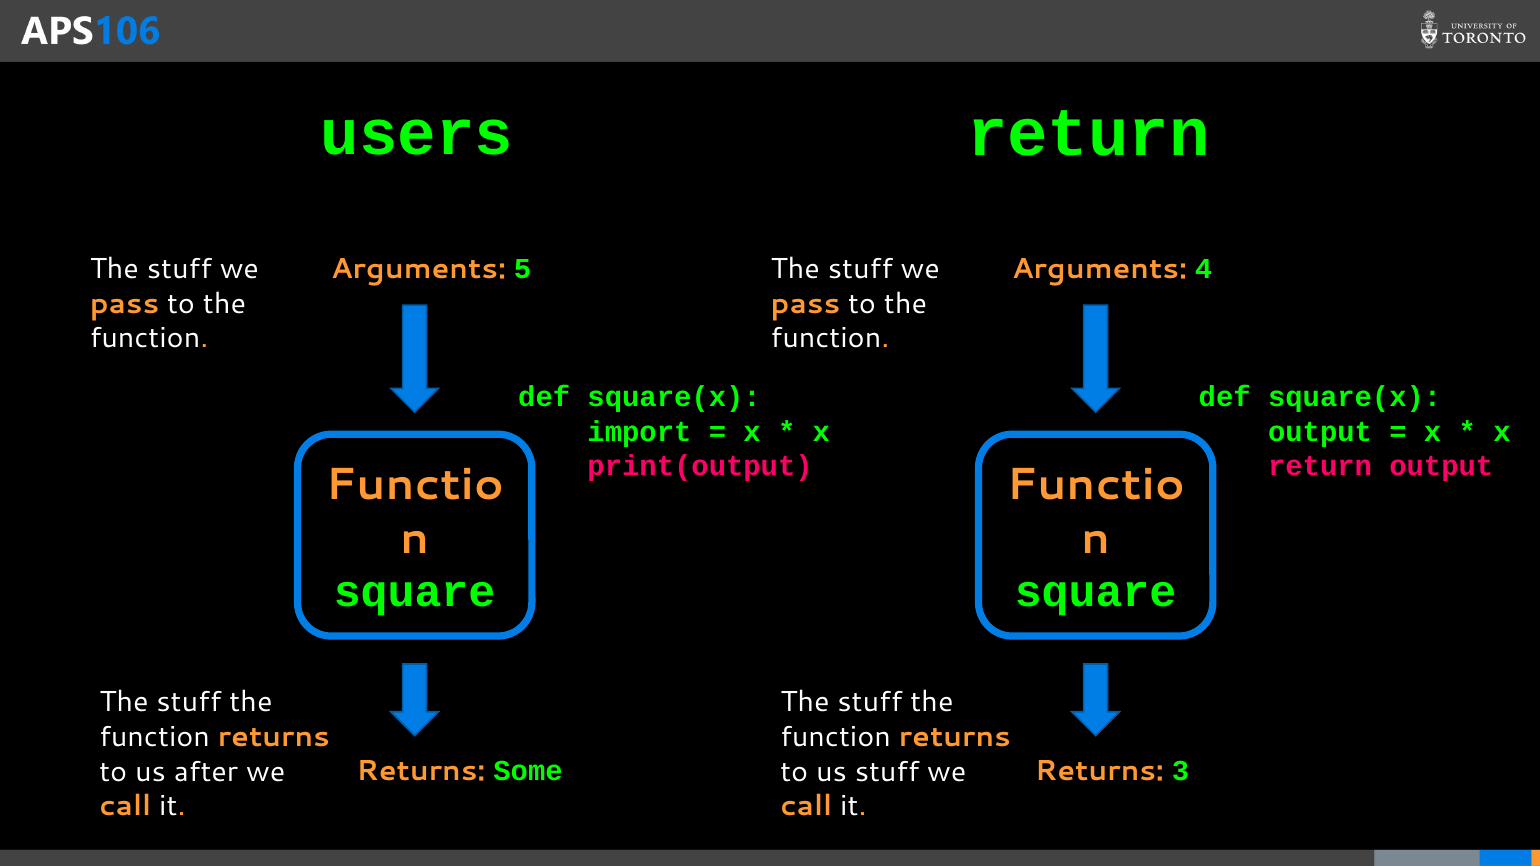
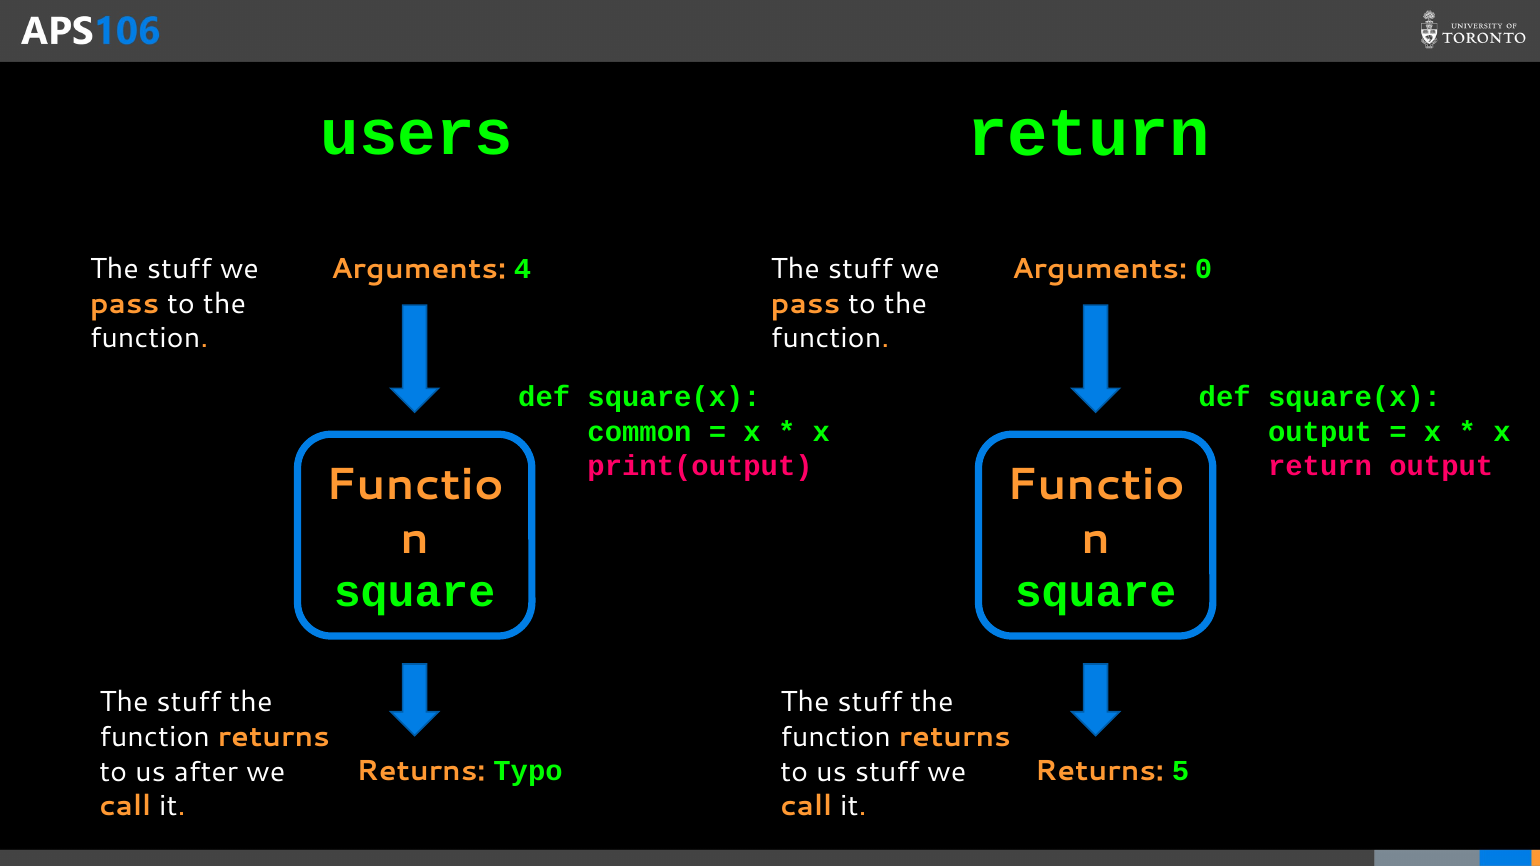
5: 5 -> 4 (523, 269)
4: 4 -> 0 (1204, 269)
import: import -> common (639, 432)
Some: Some -> Typo (528, 771)
3: 3 -> 5 (1181, 771)
